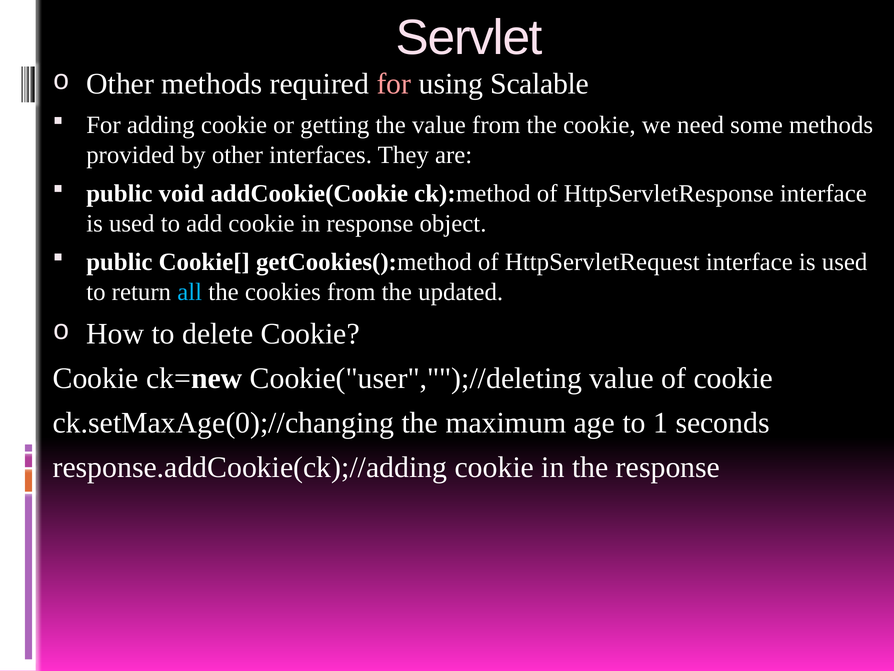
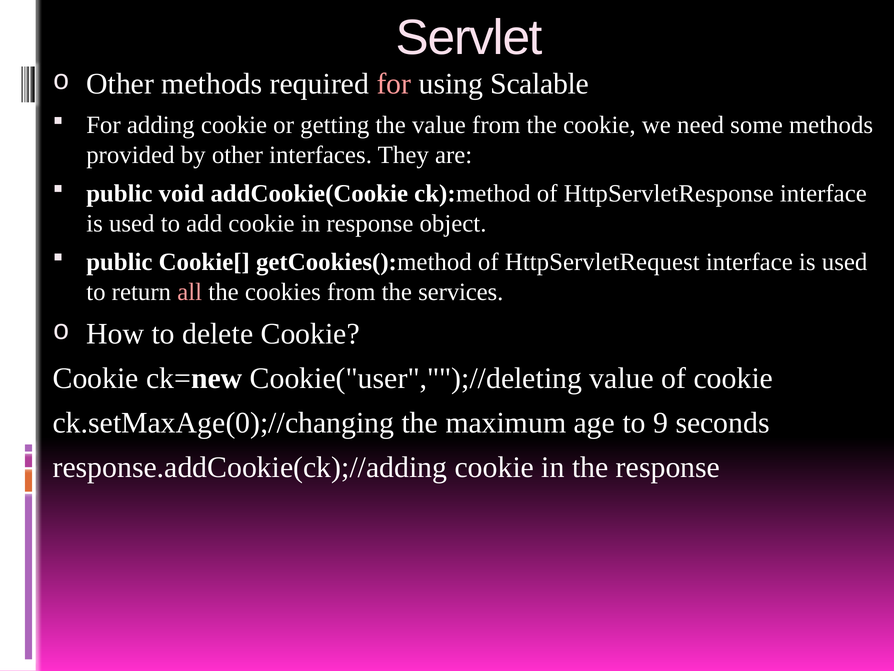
all colour: light blue -> pink (190, 292)
updated: updated -> services (461, 292)
1: 1 -> 9 (661, 422)
